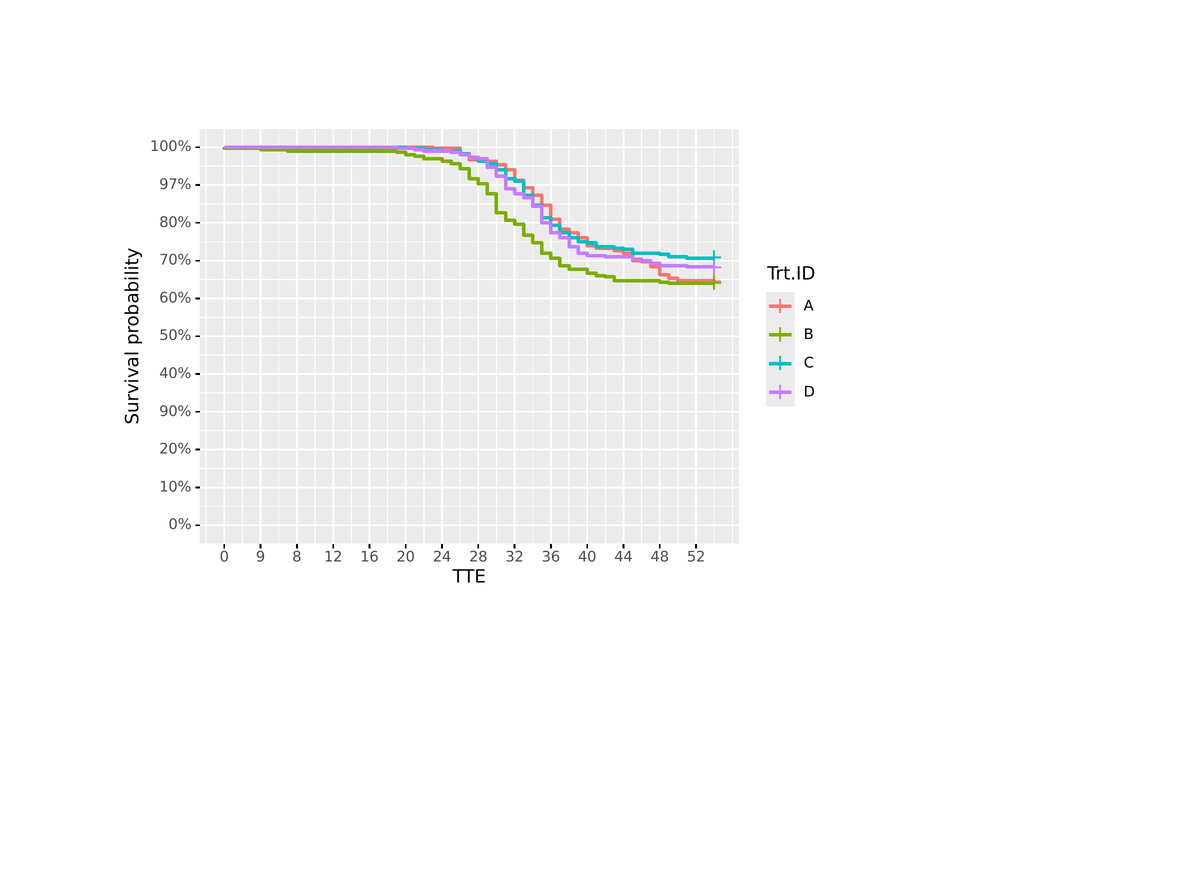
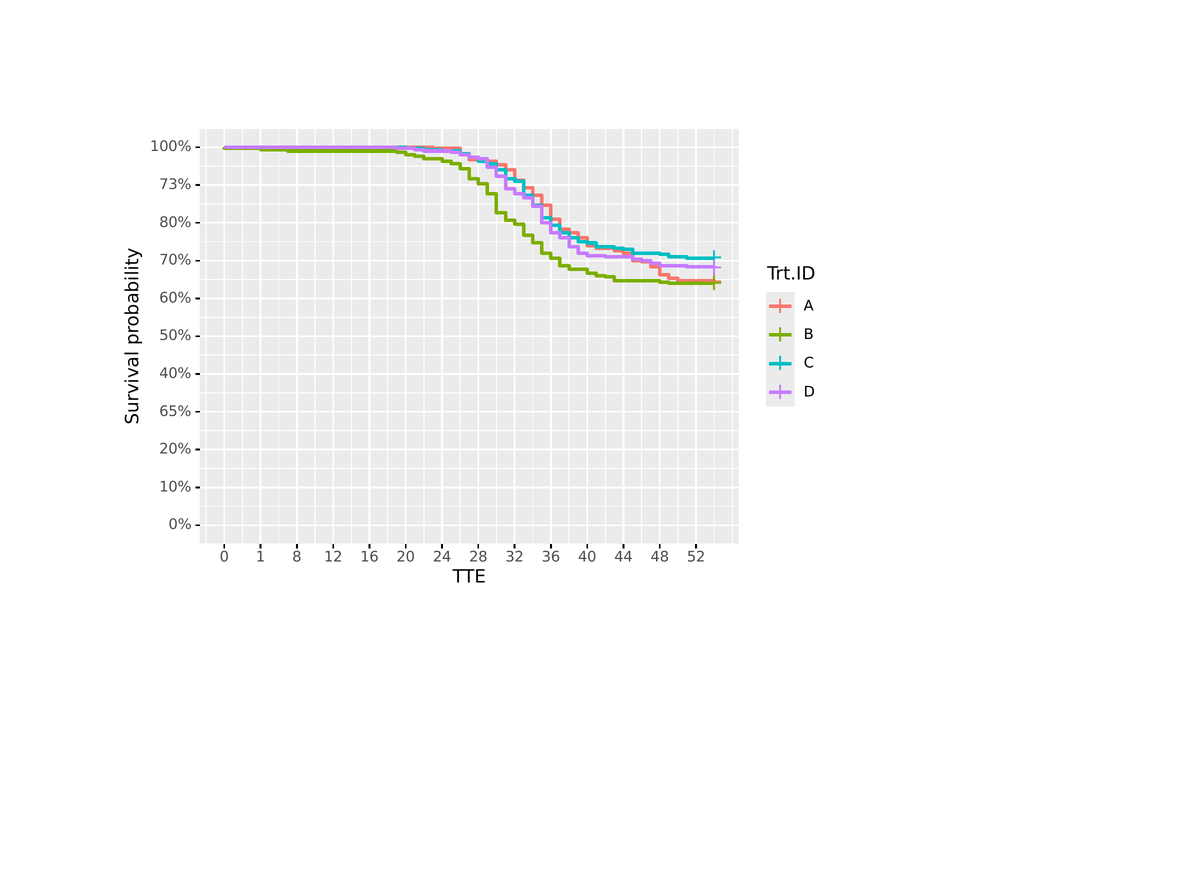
97%: 97% -> 73% (175, 184)
90%: 90% -> 65% (175, 411)
9: 9 -> 1 (261, 557)
